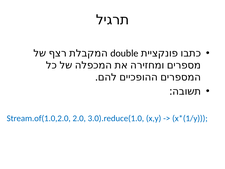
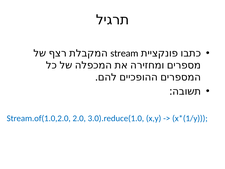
double: double -> stream (124, 53)
